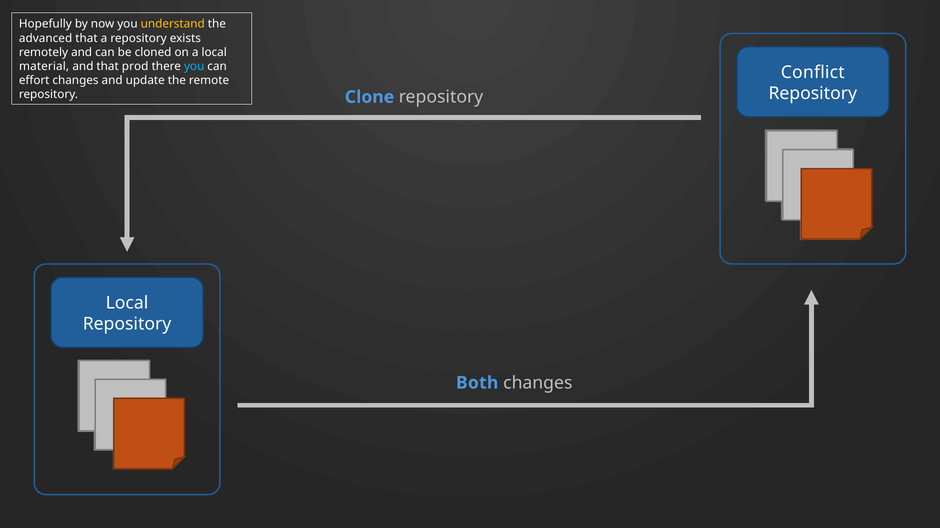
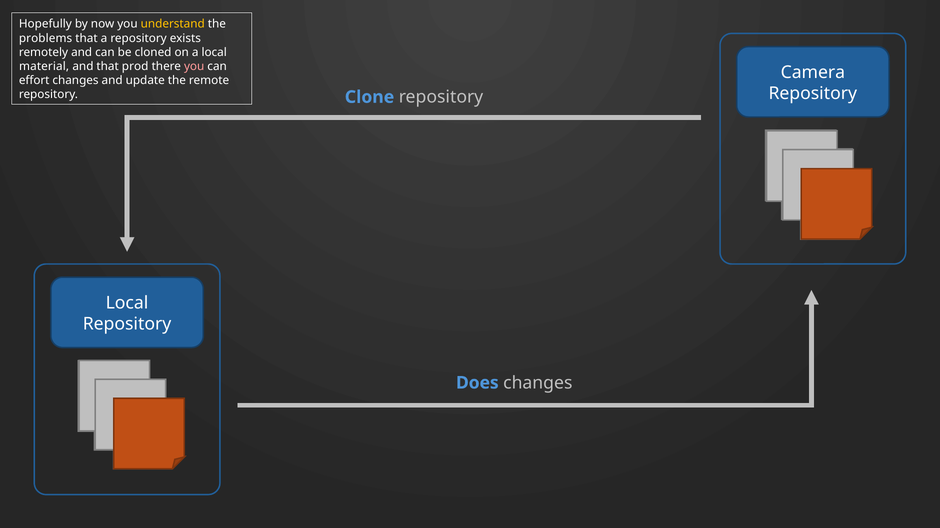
advanced: advanced -> problems (46, 38)
you colour: light blue -> pink (194, 66)
Conflict: Conflict -> Camera (813, 73)
Both: Both -> Does (477, 383)
